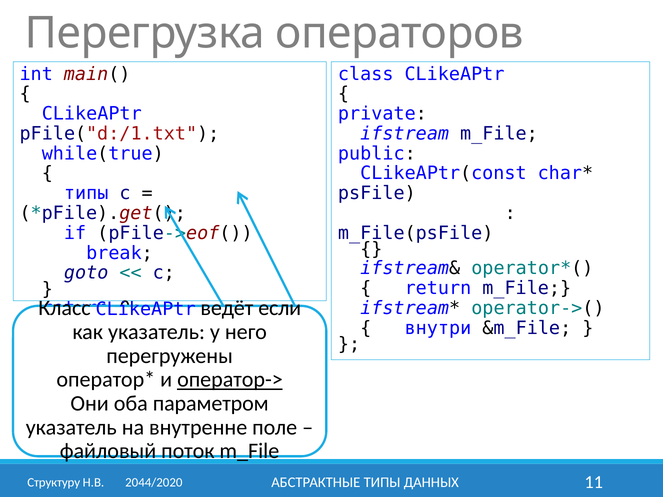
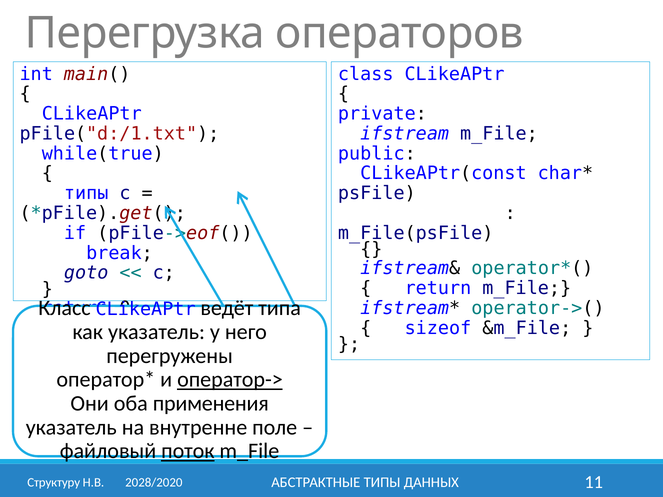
если: если -> типа (280, 308)
внутри: внутри -> sizeof (438, 328)
параметром: параметром -> применения (211, 404)
поток underline: none -> present (188, 451)
2044/2020: 2044/2020 -> 2028/2020 (154, 483)
